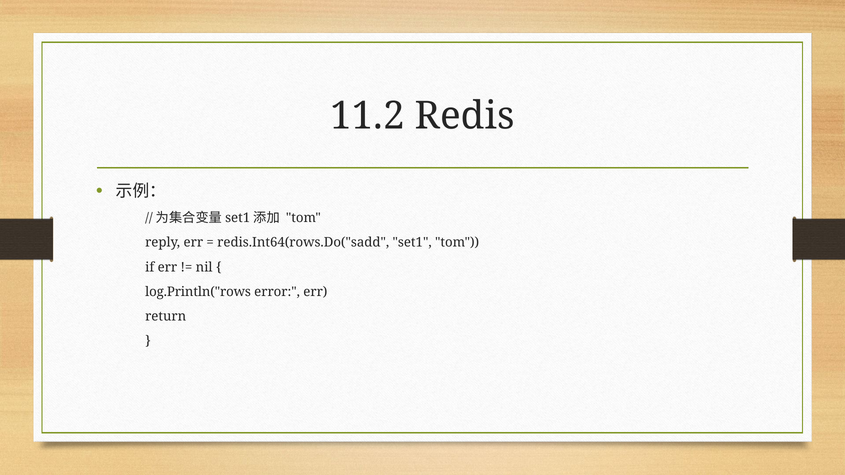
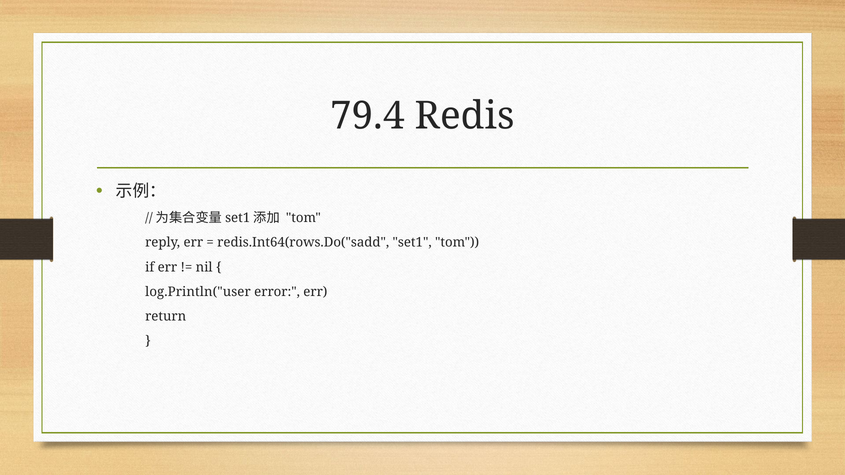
11.2: 11.2 -> 79.4 (367, 116)
log.Println("rows: log.Println("rows -> log.Println("user (198, 292)
